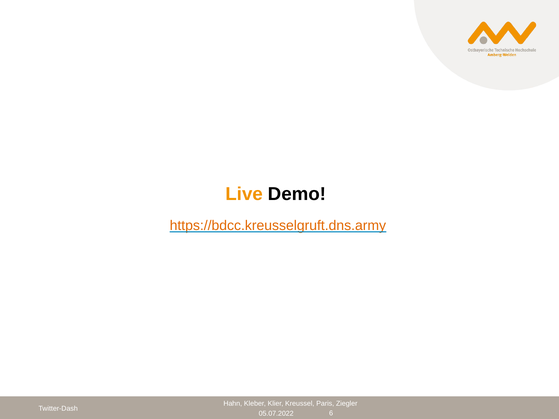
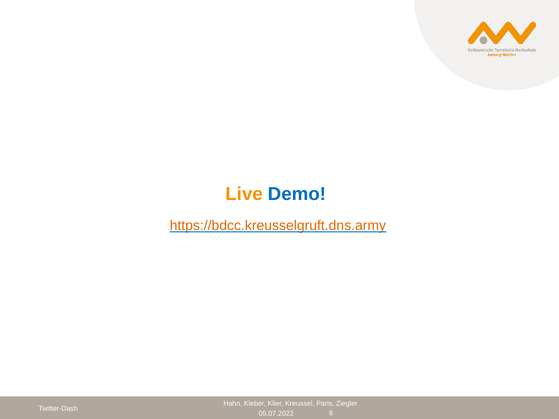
Demo colour: black -> blue (297, 194)
